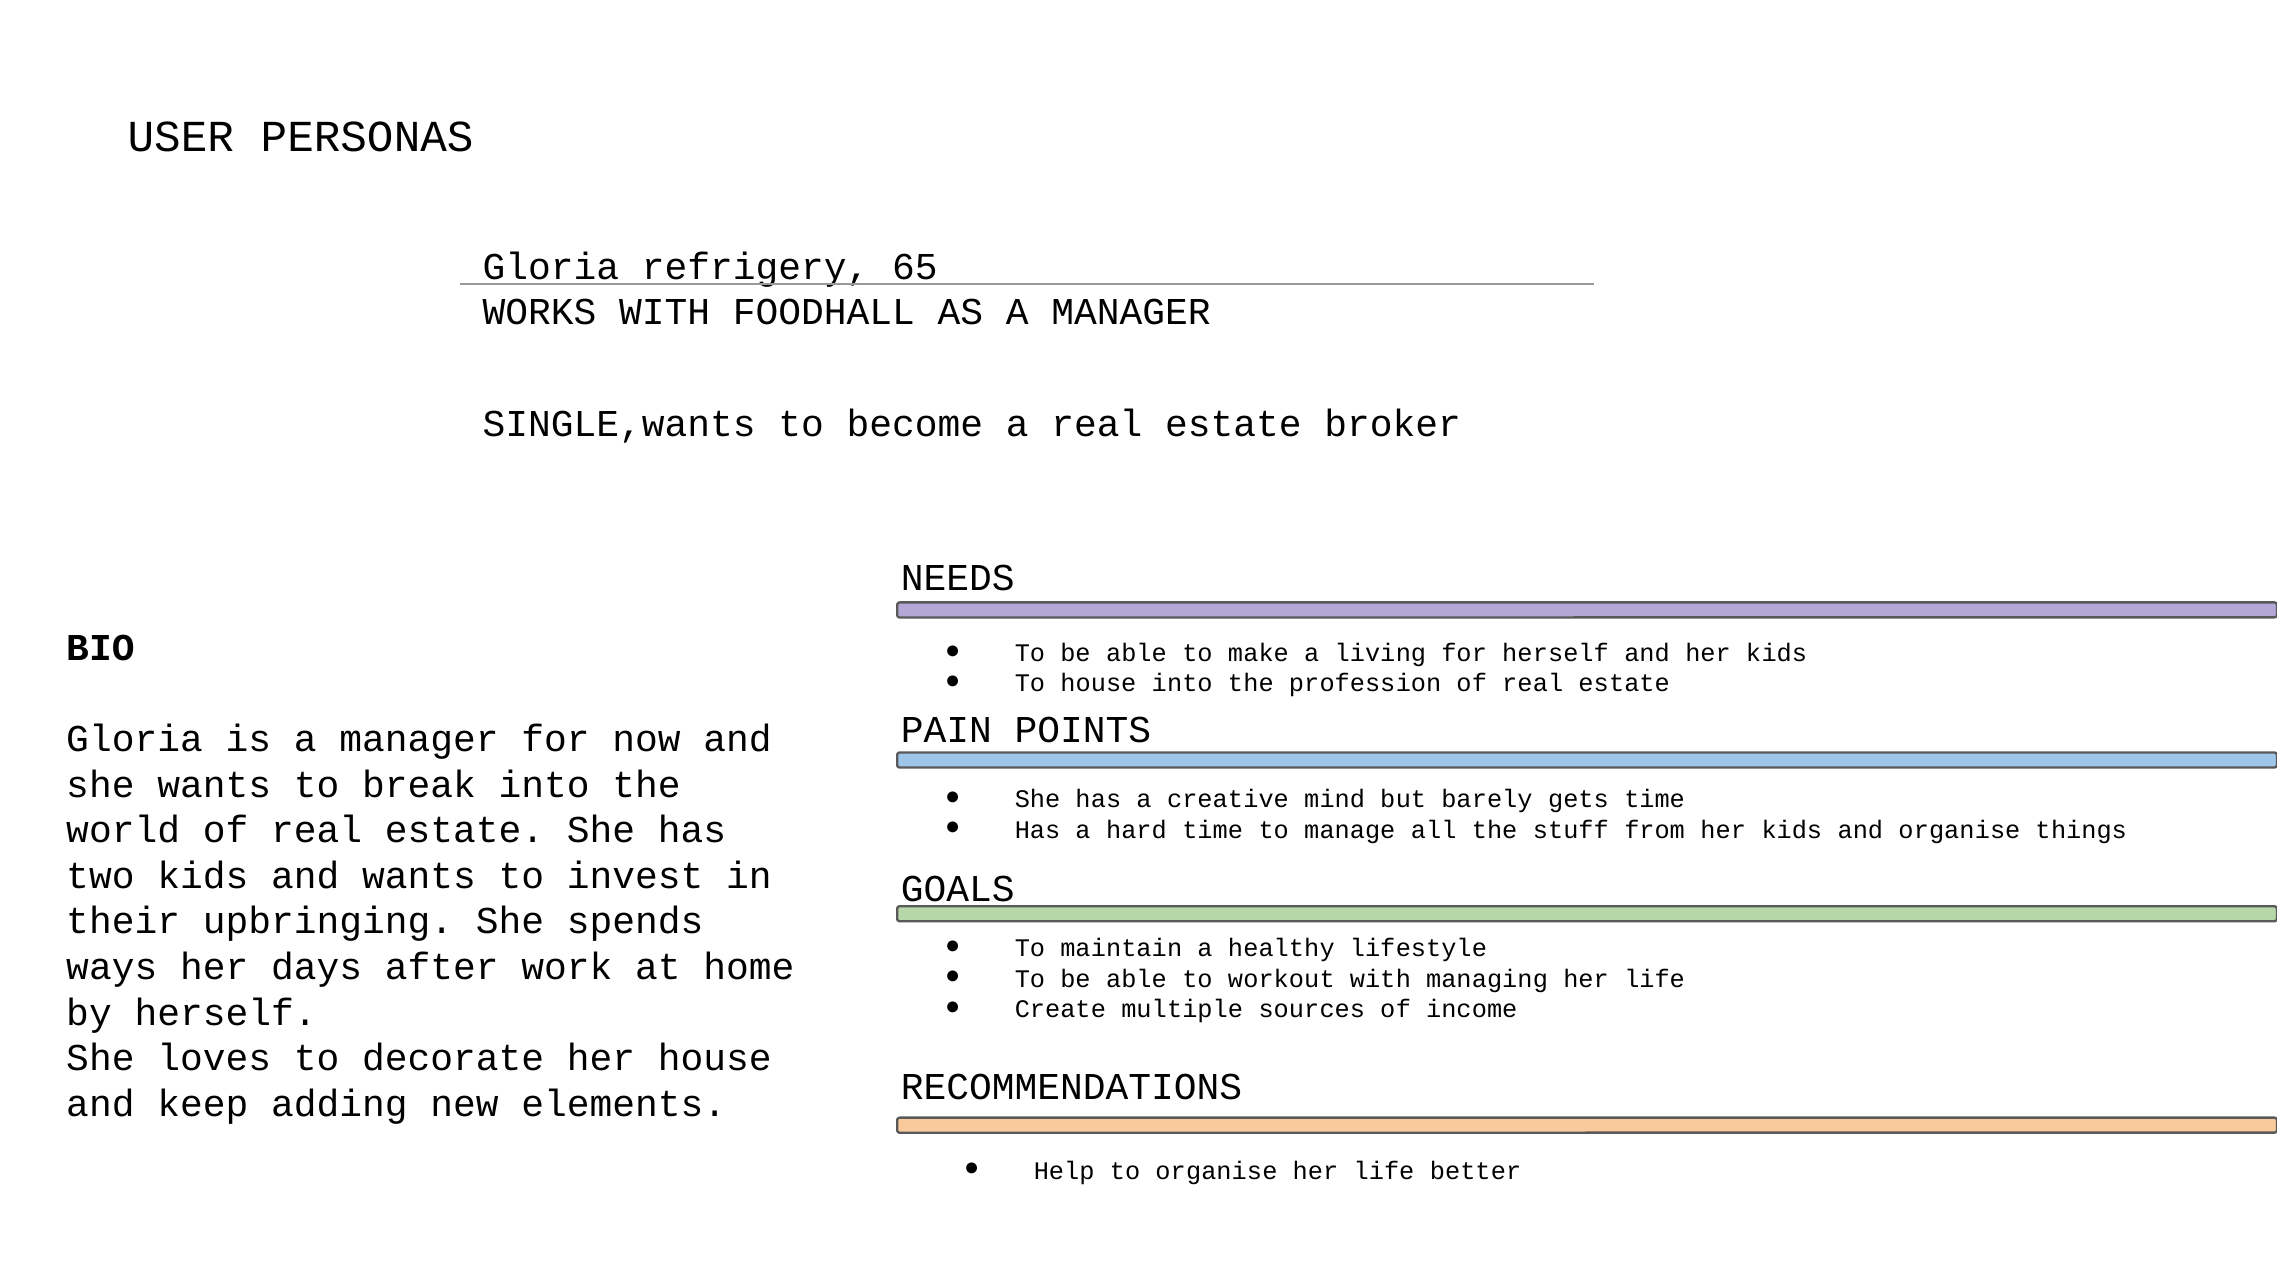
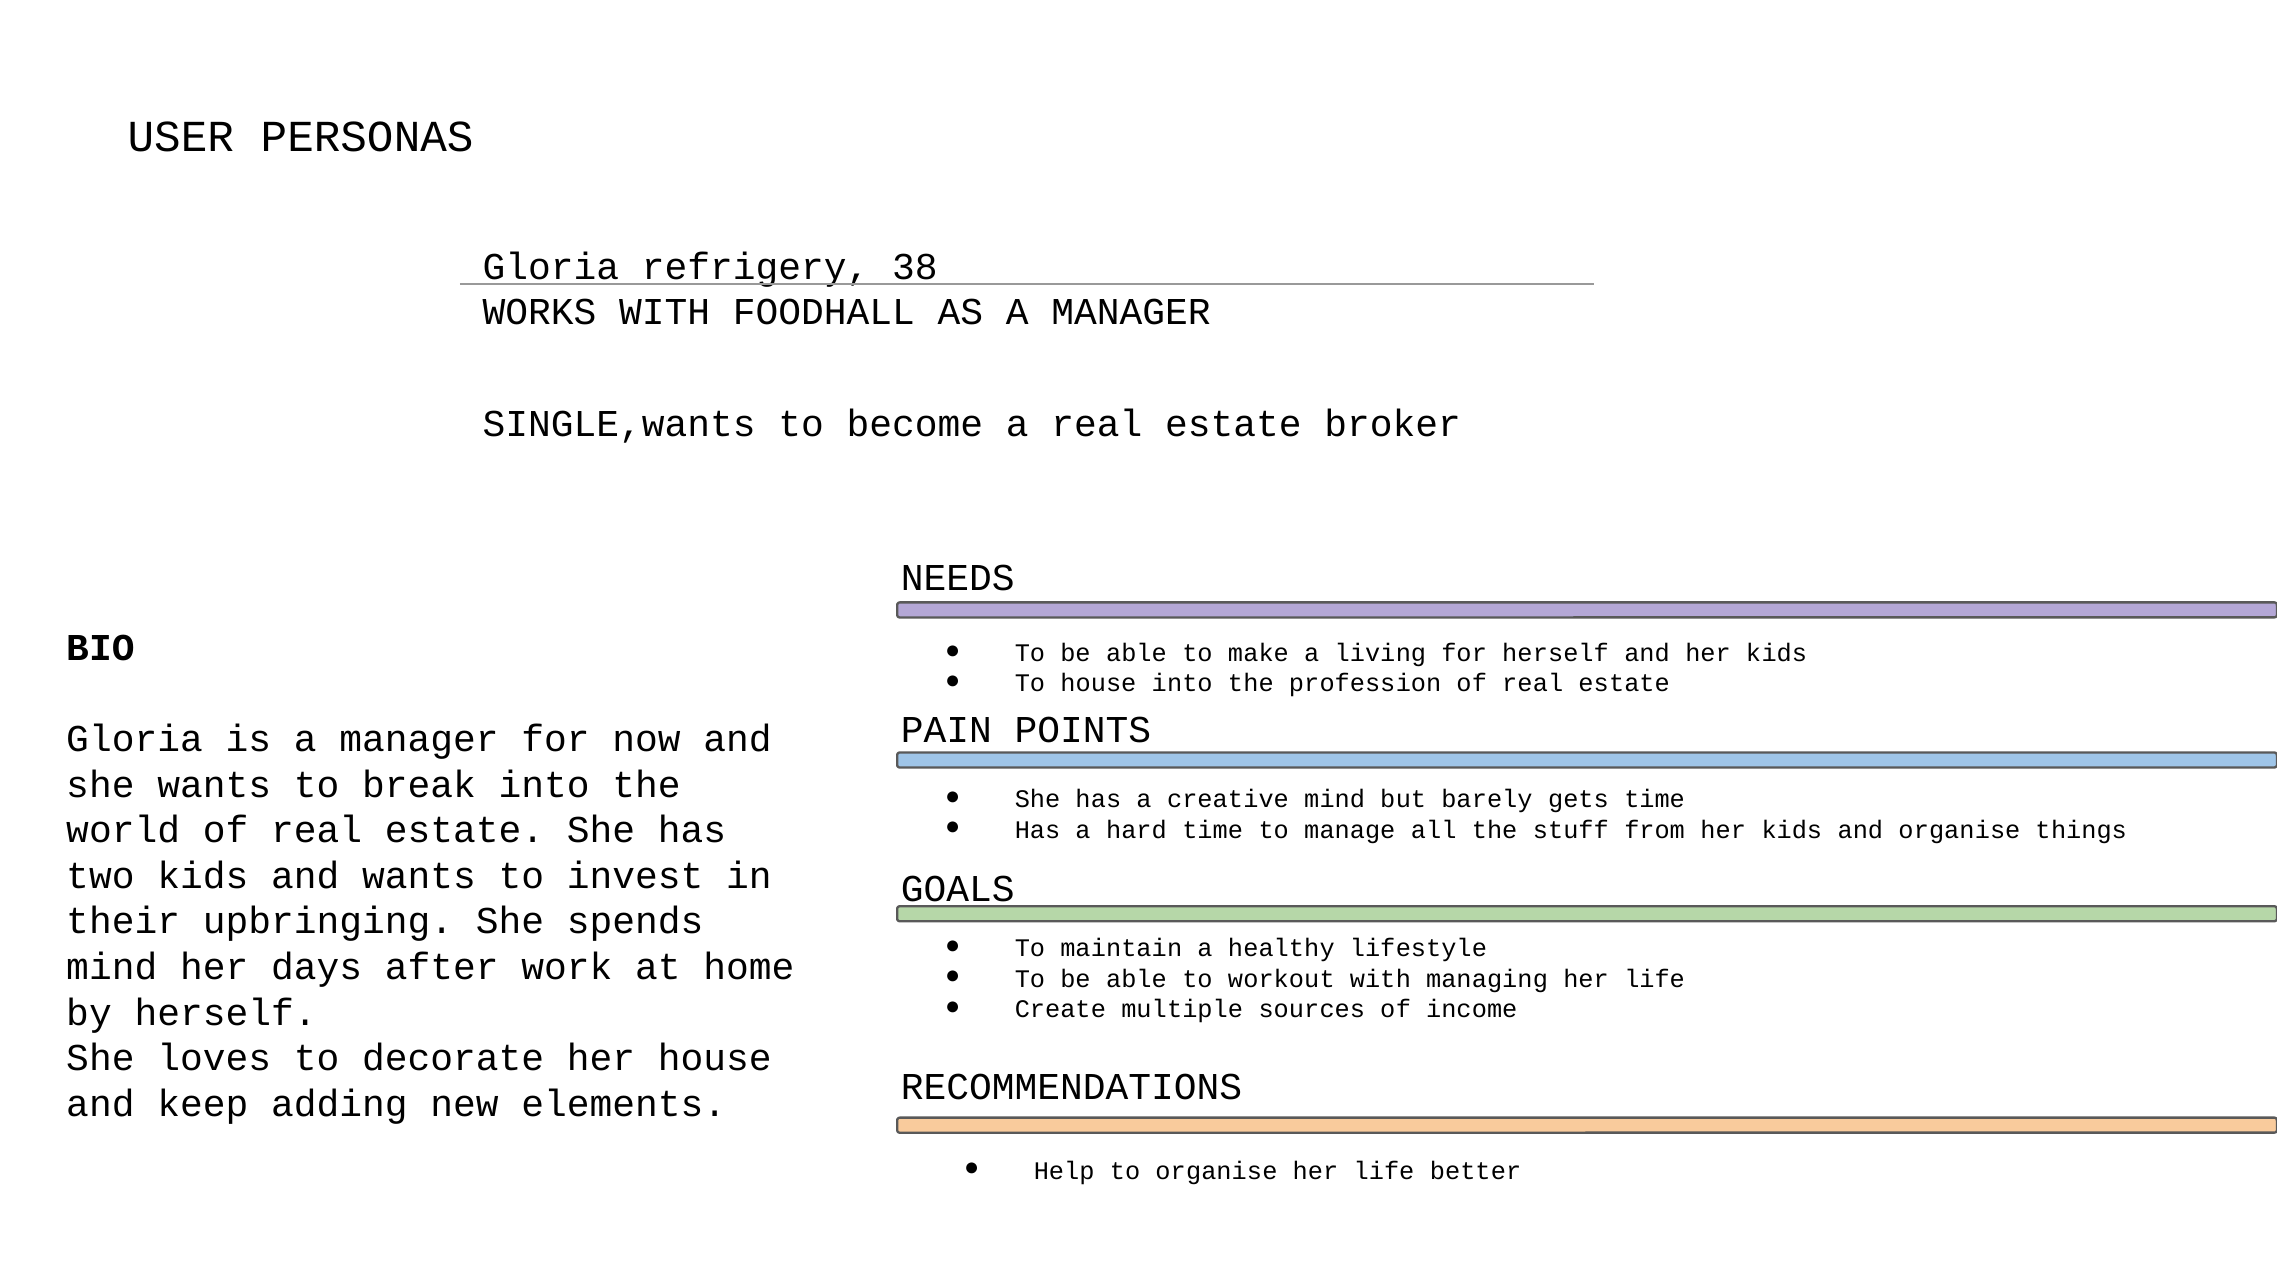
65: 65 -> 38 (915, 266)
ways: ways -> mind (112, 967)
